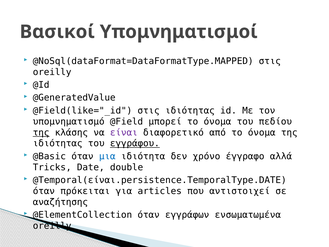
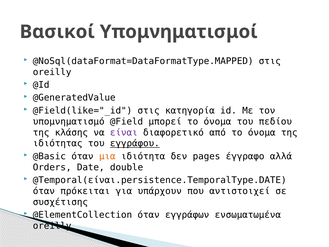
στις ιδιότητας: ιδιότητας -> κατηγορία (190, 110)
της underline: present -> none (41, 132)
μια colour: blue -> orange (107, 156)
χρόνο: χρόνο -> pages (207, 156)
Tricks: Tricks -> Orders (52, 167)
articles: articles -> υπάρχουν (160, 191)
αναζήτησης: αναζήτησης -> συσχέτισης (60, 202)
